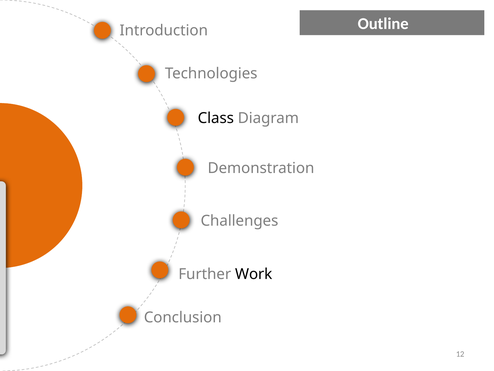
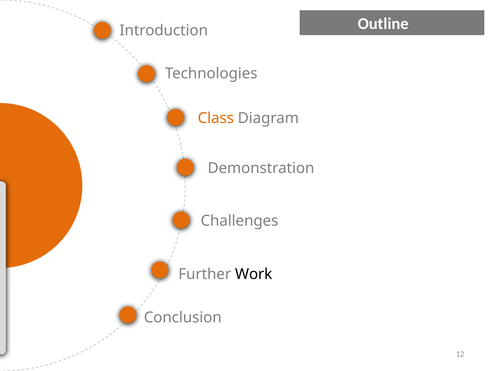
Class colour: black -> orange (216, 118)
